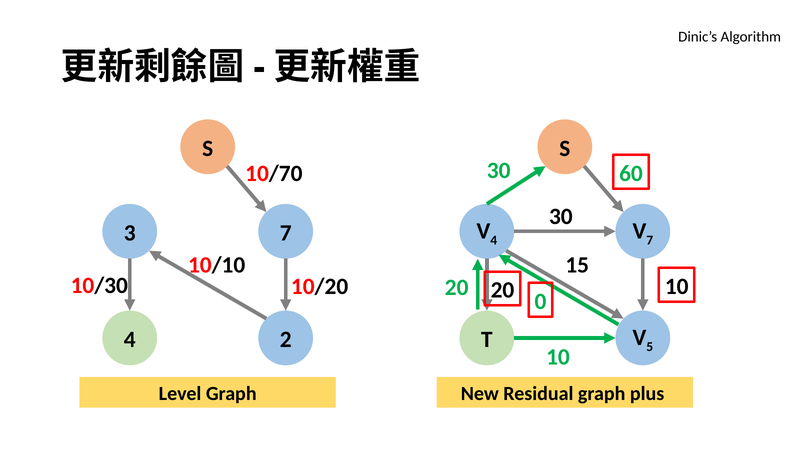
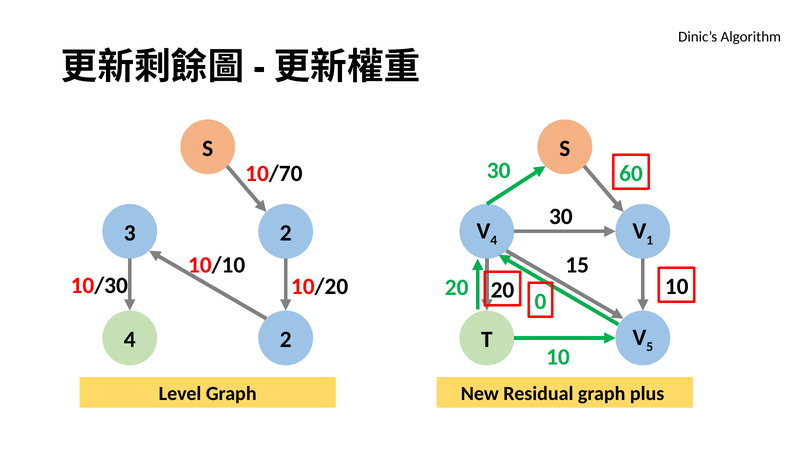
7: 7 -> 1 (650, 240)
3 7: 7 -> 2 (286, 233)
